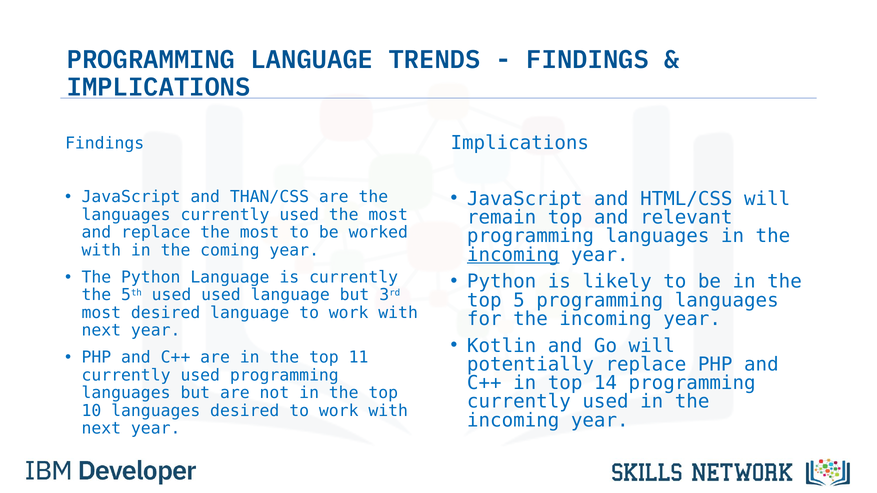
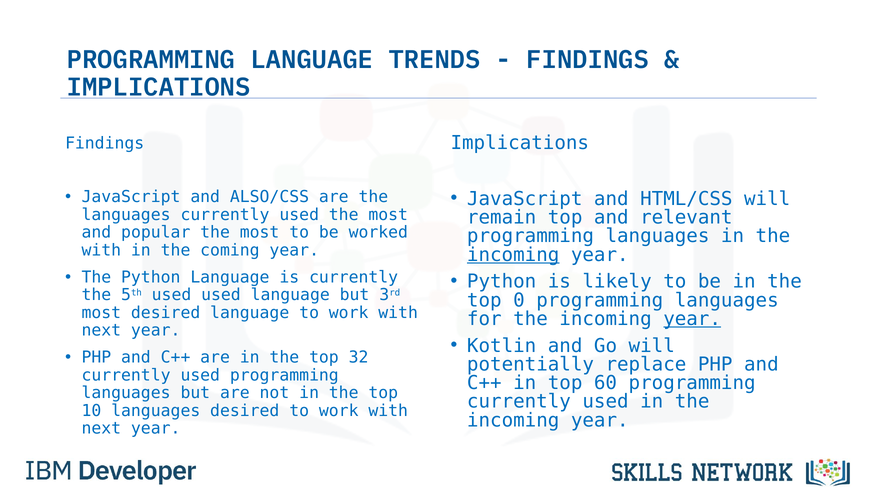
THAN/CSS: THAN/CSS -> ALSO/CSS (269, 197)
and replace: replace -> popular (156, 233)
5: 5 -> 0 (519, 300)
year underline: none -> present (692, 319)
11: 11 -> 32 (359, 358)
14: 14 -> 60 (605, 383)
